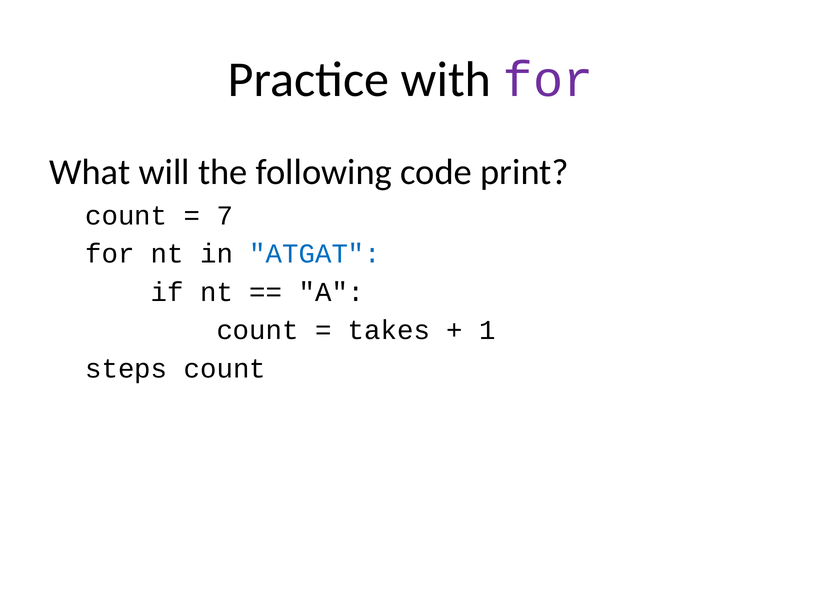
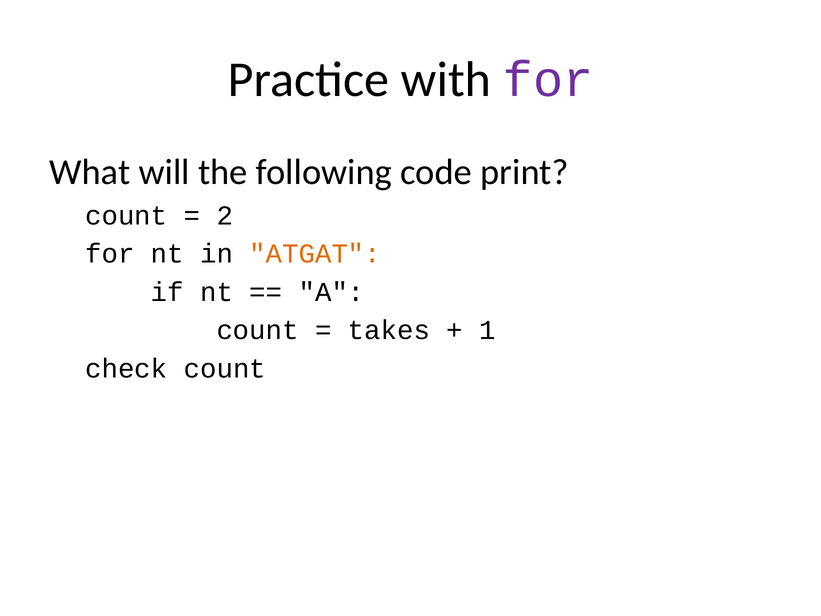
7: 7 -> 2 (225, 215)
ATGAT colour: blue -> orange (315, 254)
steps: steps -> check (126, 369)
